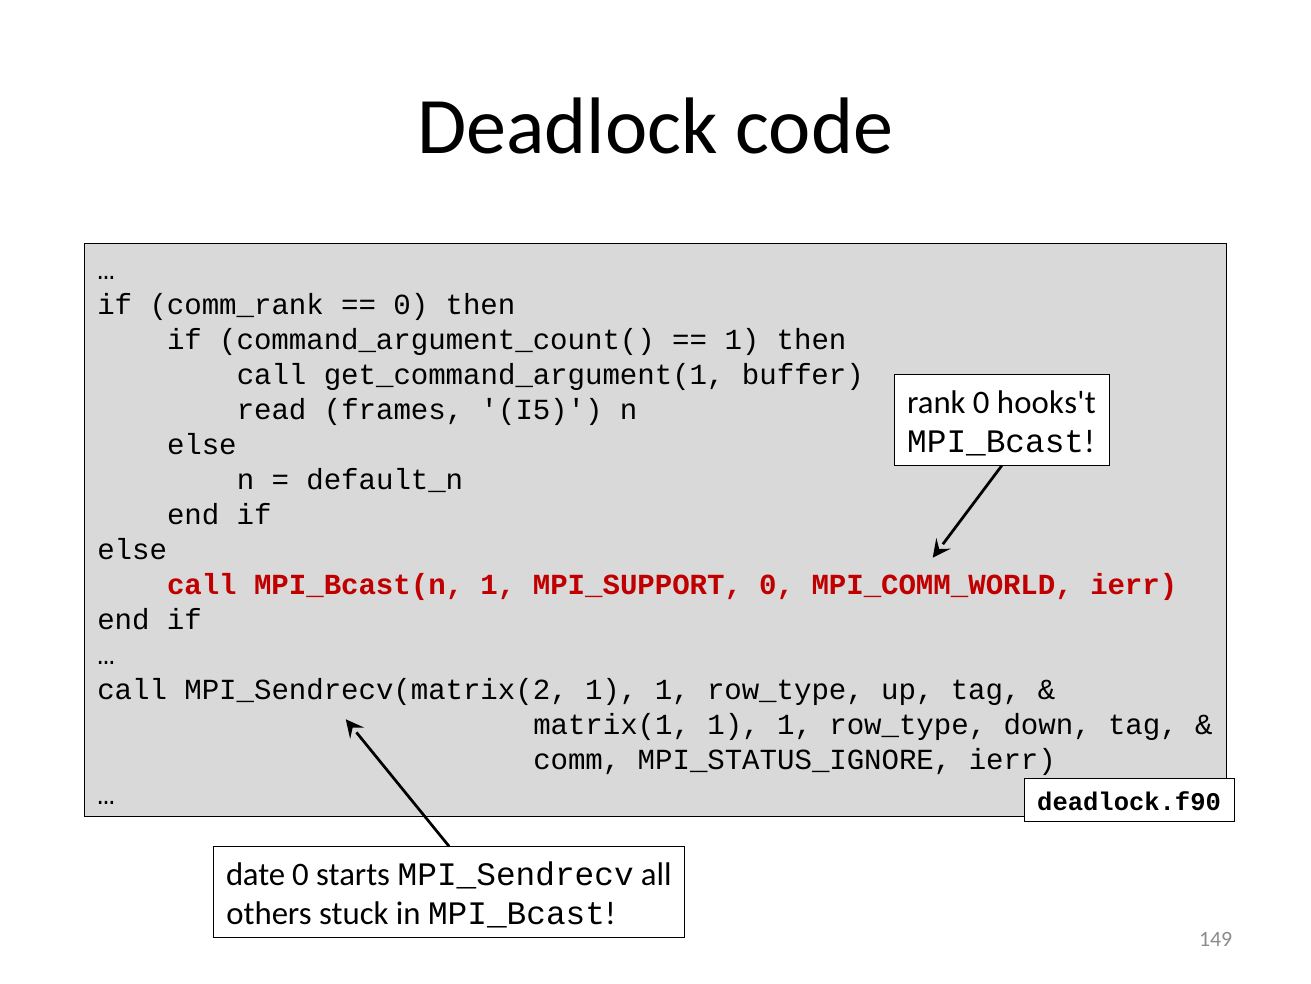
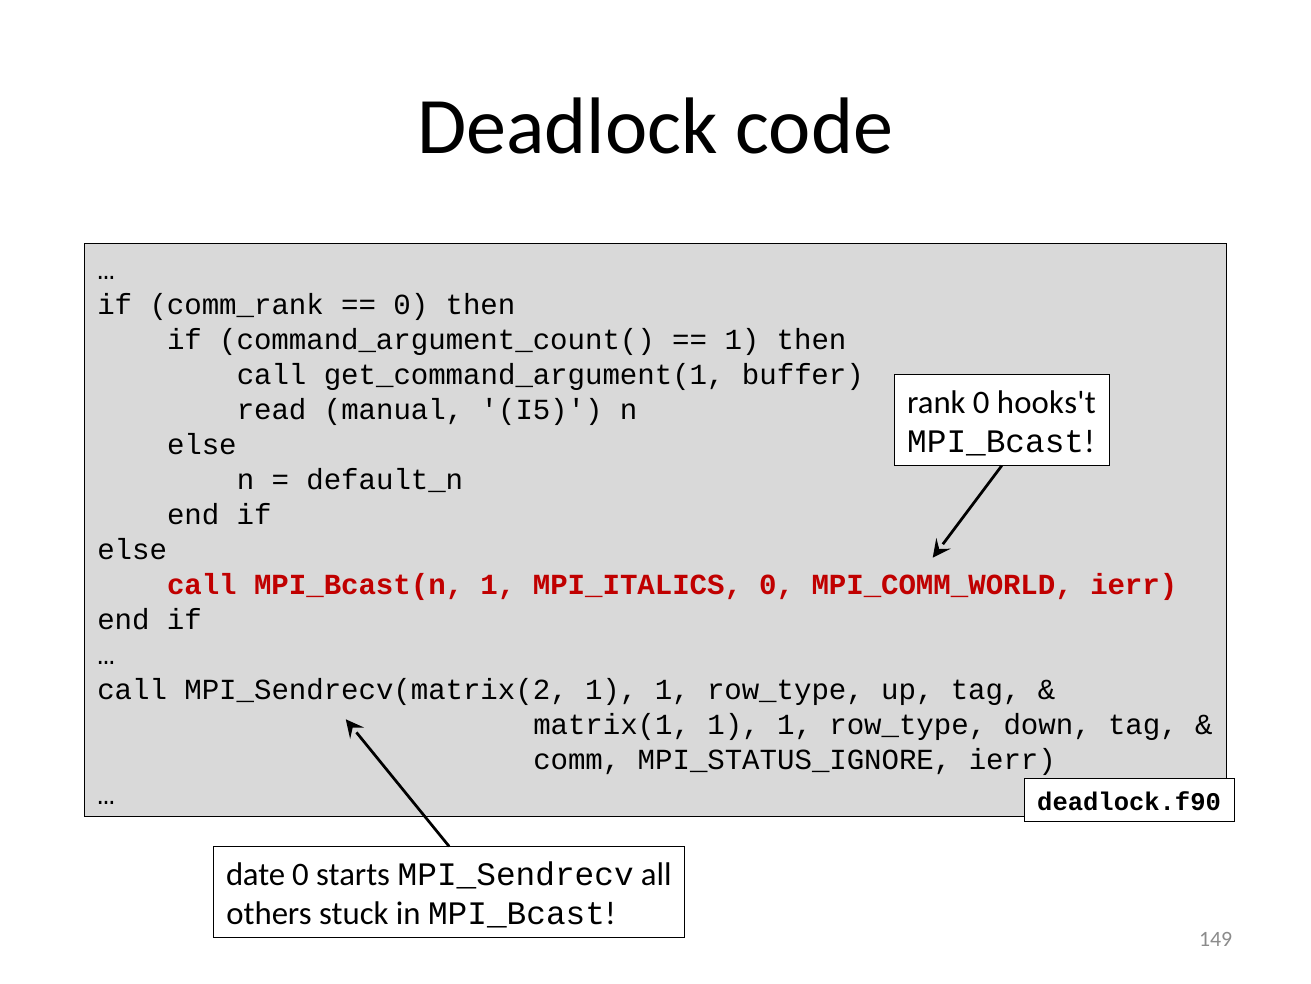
frames: frames -> manual (394, 410)
MPI_SUPPORT: MPI_SUPPORT -> MPI_ITALICS (637, 584)
